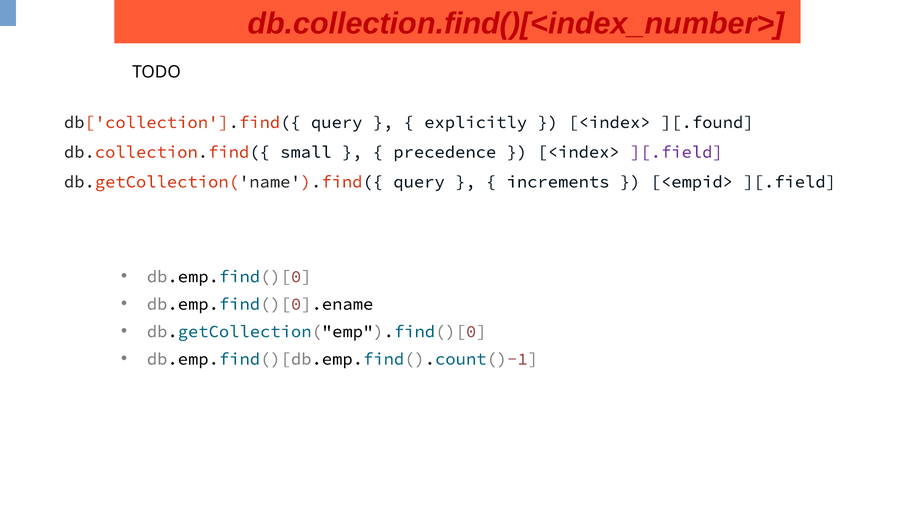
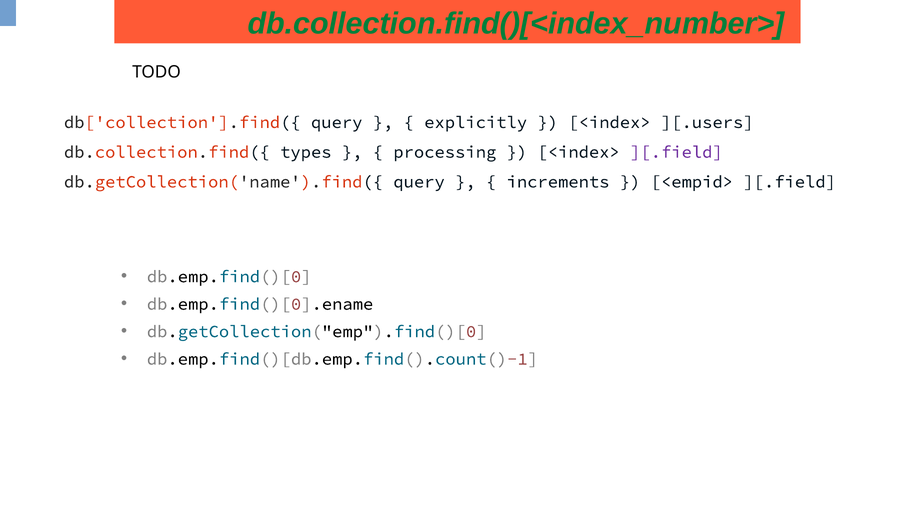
db.collection.find()[<index_number> colour: red -> green (516, 24)
][.found: ][.found -> ][.users (707, 122)
small: small -> types (306, 152)
precedence: precedence -> processing (445, 152)
